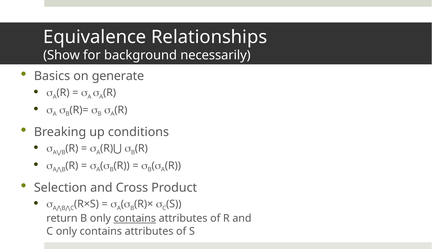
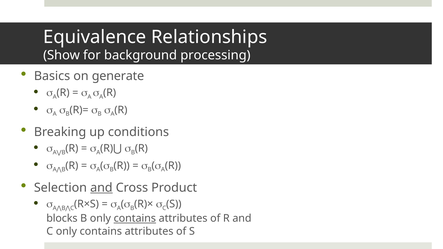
necessarily: necessarily -> processing (215, 55)
and underline: none -> present (101, 188)
return: return -> blocks (62, 219)
